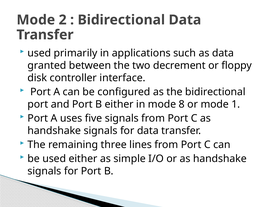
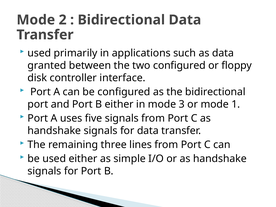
two decrement: decrement -> configured (179, 65)
8: 8 -> 3 (182, 104)
